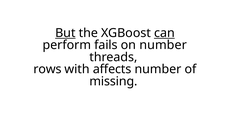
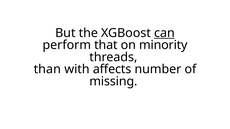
But underline: present -> none (65, 33)
fails: fails -> that (106, 45)
on number: number -> minority (163, 45)
rows: rows -> than (47, 69)
